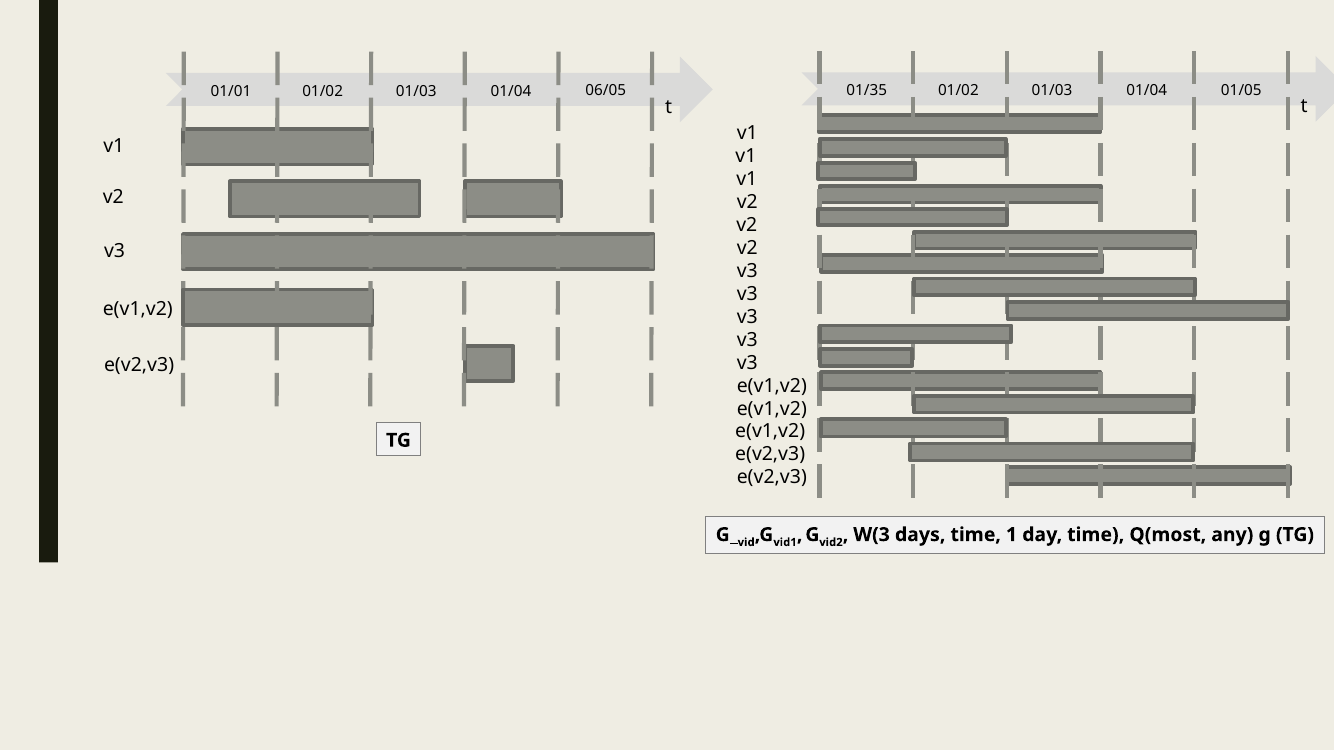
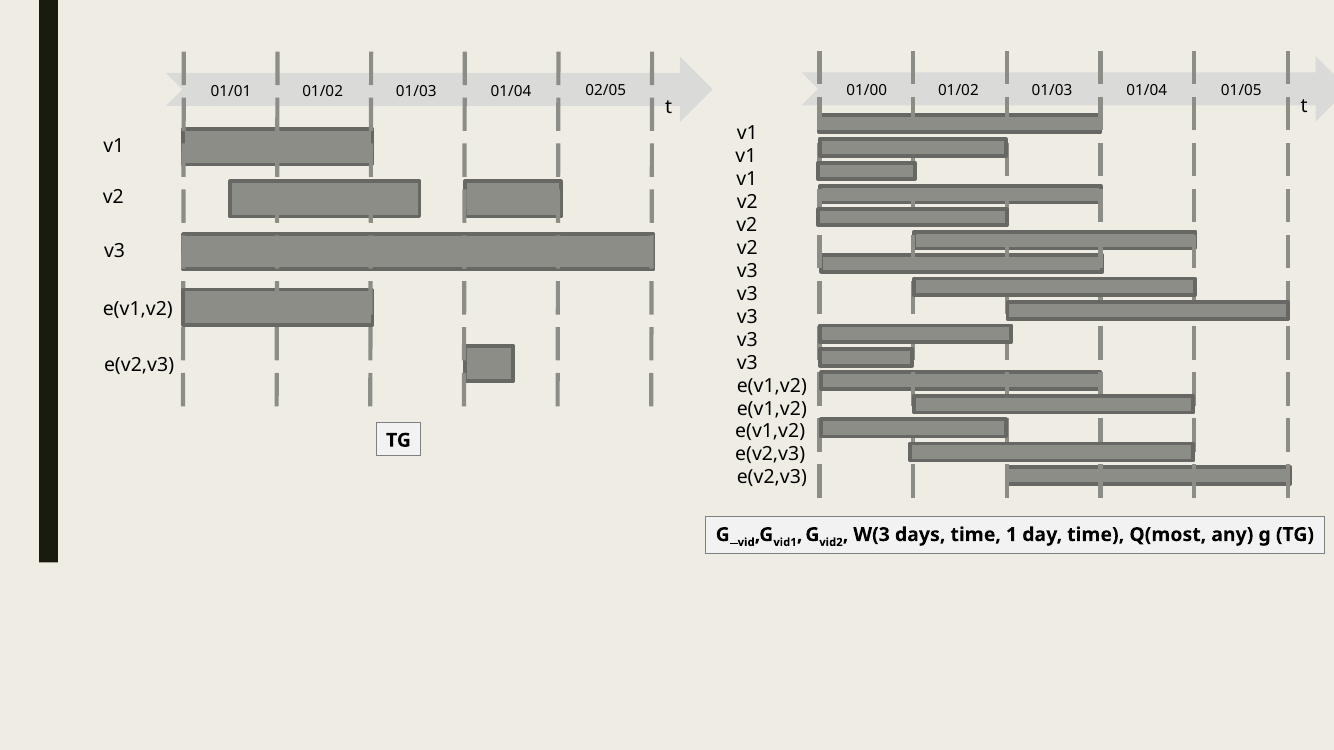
01/35: 01/35 -> 01/00 (867, 91)
06/05: 06/05 -> 02/05 (606, 91)
